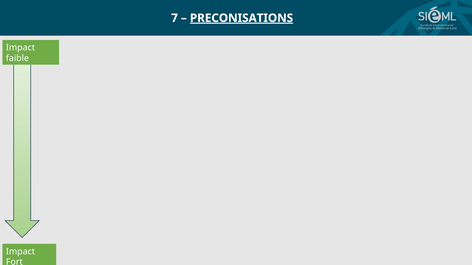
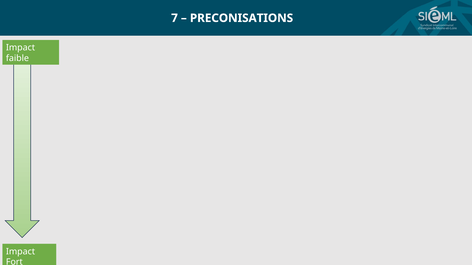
PRECONISATIONS underline: present -> none (242, 18)
